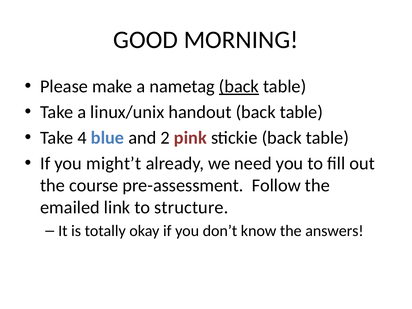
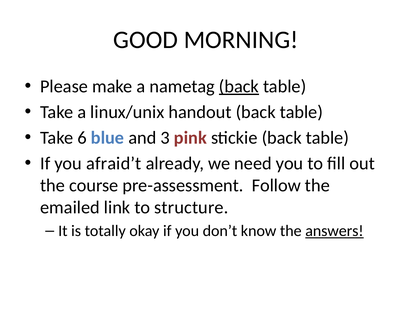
4: 4 -> 6 (82, 138)
2: 2 -> 3 (165, 138)
might’t: might’t -> afraid’t (114, 163)
answers underline: none -> present (334, 231)
